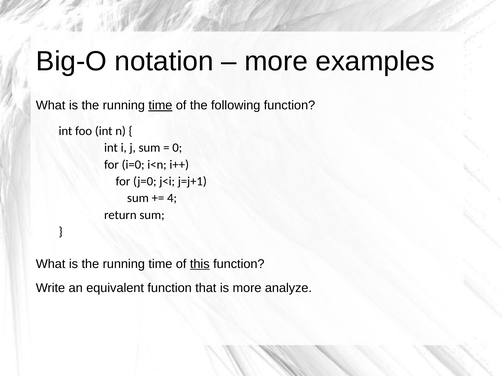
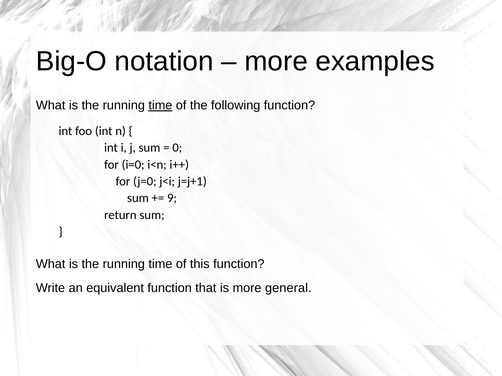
4: 4 -> 9 (172, 198)
this underline: present -> none (200, 264)
analyze: analyze -> general (288, 288)
